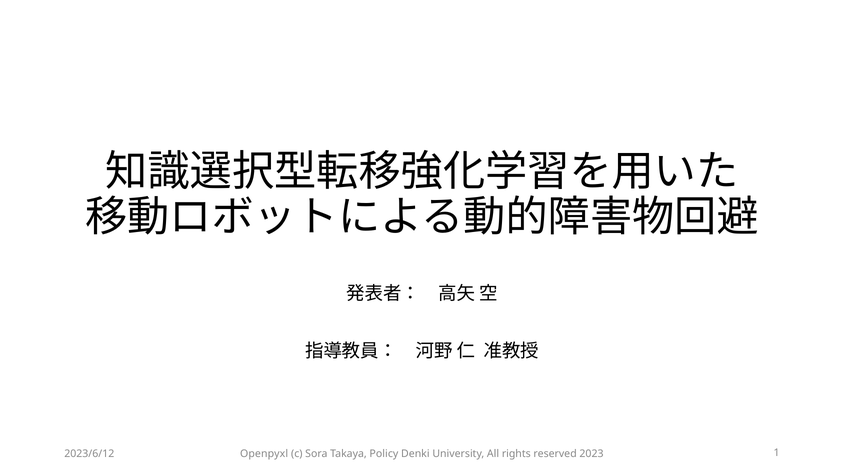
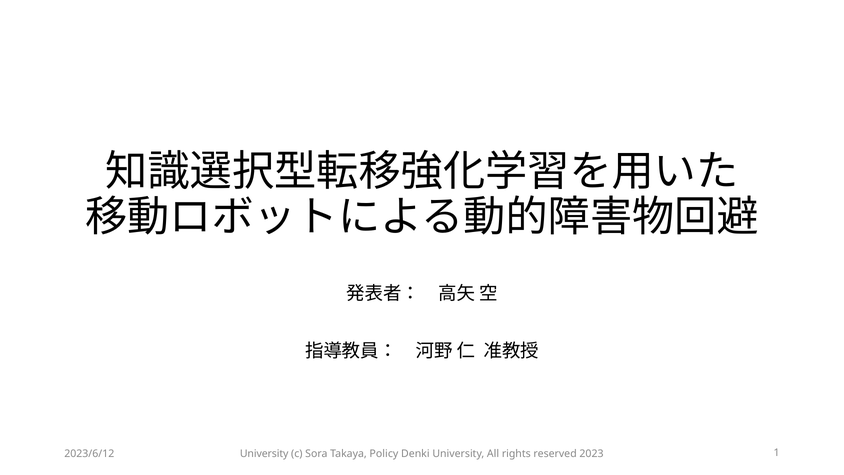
2023/6/12 Openpyxl: Openpyxl -> University (264, 453)
